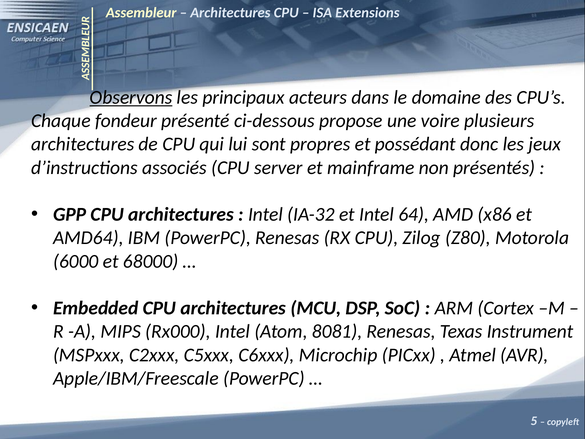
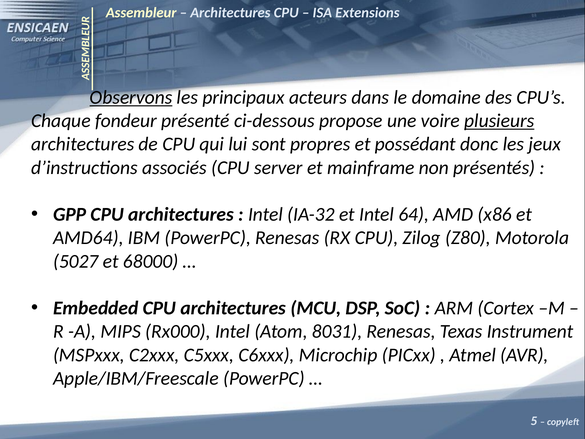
plusieurs underline: none -> present (499, 121)
6000: 6000 -> 5027 (76, 261)
8081: 8081 -> 8031 (337, 331)
